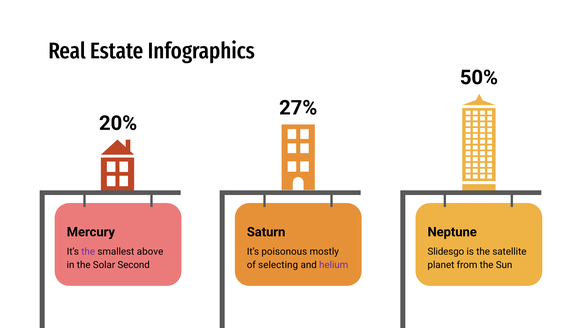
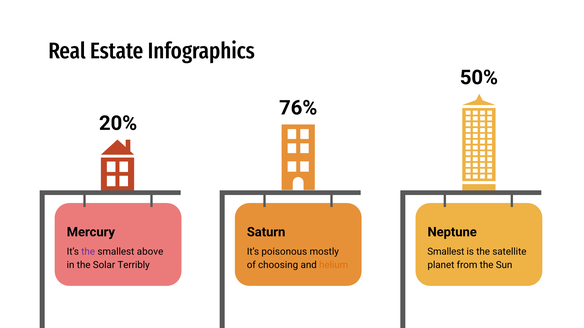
27%: 27% -> 76% (298, 108)
Slidesgo: Slidesgo -> Smallest (446, 252)
Second: Second -> Terribly (134, 265)
selecting: selecting -> choosing (278, 265)
helium colour: purple -> orange (334, 265)
